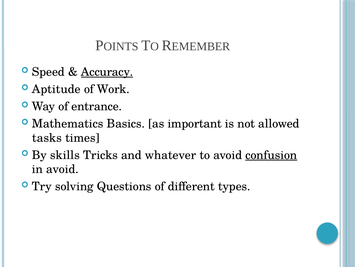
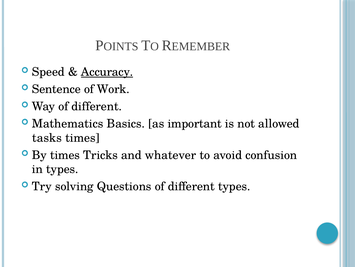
Aptitude: Aptitude -> Sentence (56, 89)
Way of entrance: entrance -> different (97, 106)
By skills: skills -> times (65, 155)
confusion underline: present -> none (271, 155)
in avoid: avoid -> types (62, 169)
